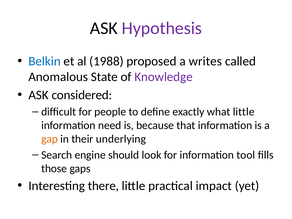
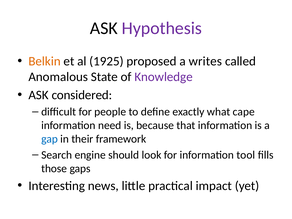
Belkin colour: blue -> orange (45, 61)
1988: 1988 -> 1925 (106, 61)
what little: little -> cape (244, 112)
gap colour: orange -> blue (50, 139)
underlying: underlying -> framework (121, 139)
there: there -> news (103, 186)
